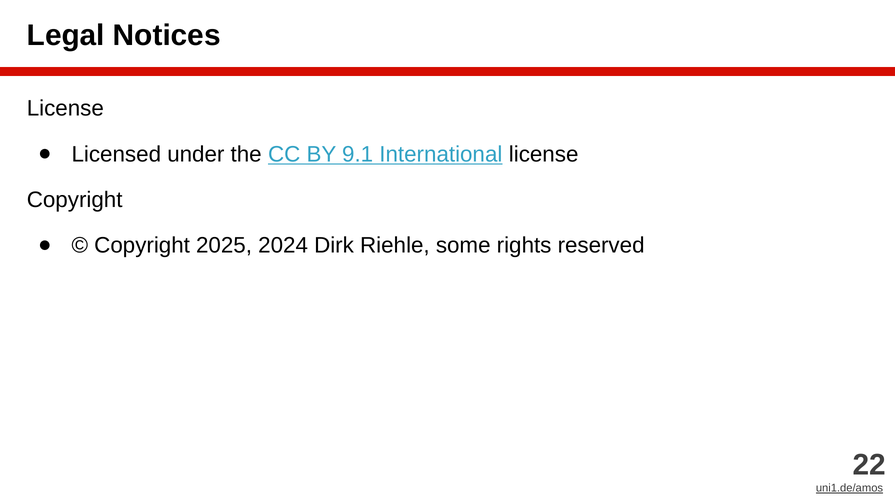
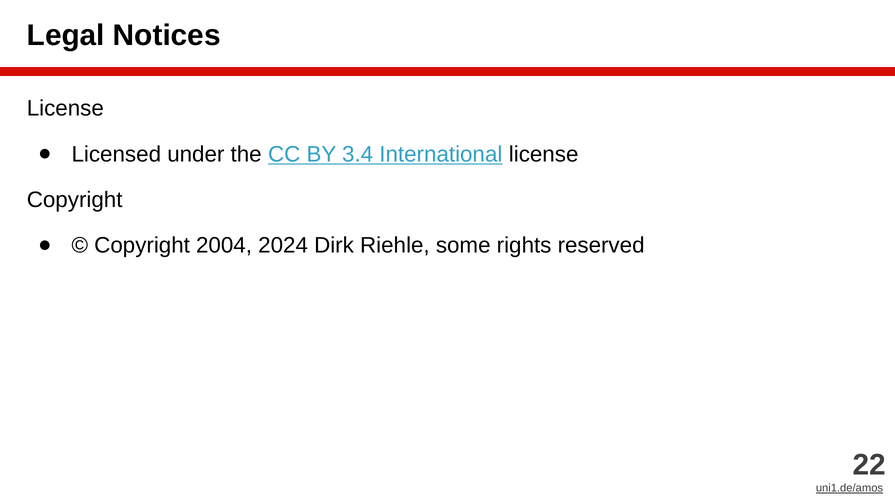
9.1: 9.1 -> 3.4 (358, 154)
2025: 2025 -> 2004 (224, 246)
